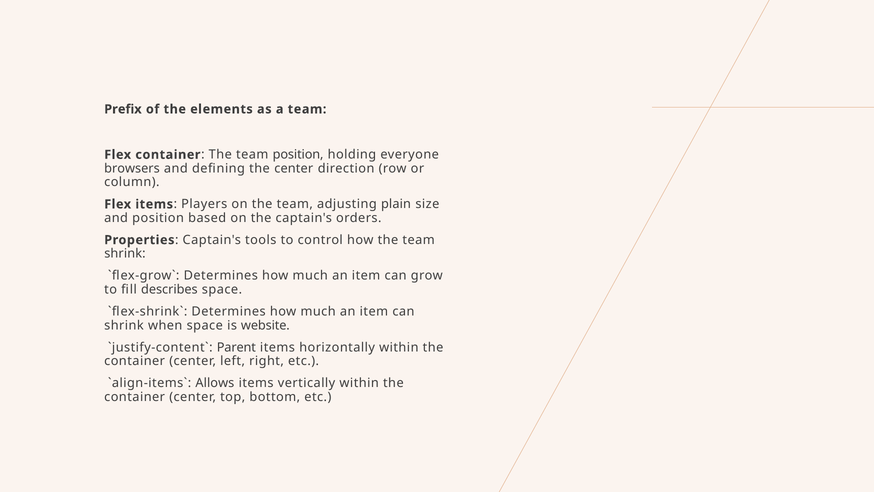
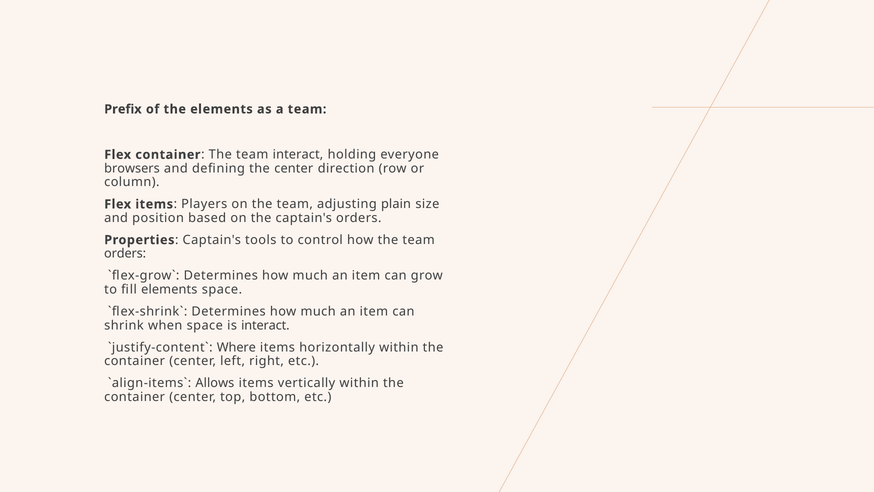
team position: position -> interact (298, 155)
shrink: shrink -> orders (125, 254)
fill describes: describes -> elements (169, 289)
is website: website -> interact (265, 325)
Parent: Parent -> Where (236, 347)
